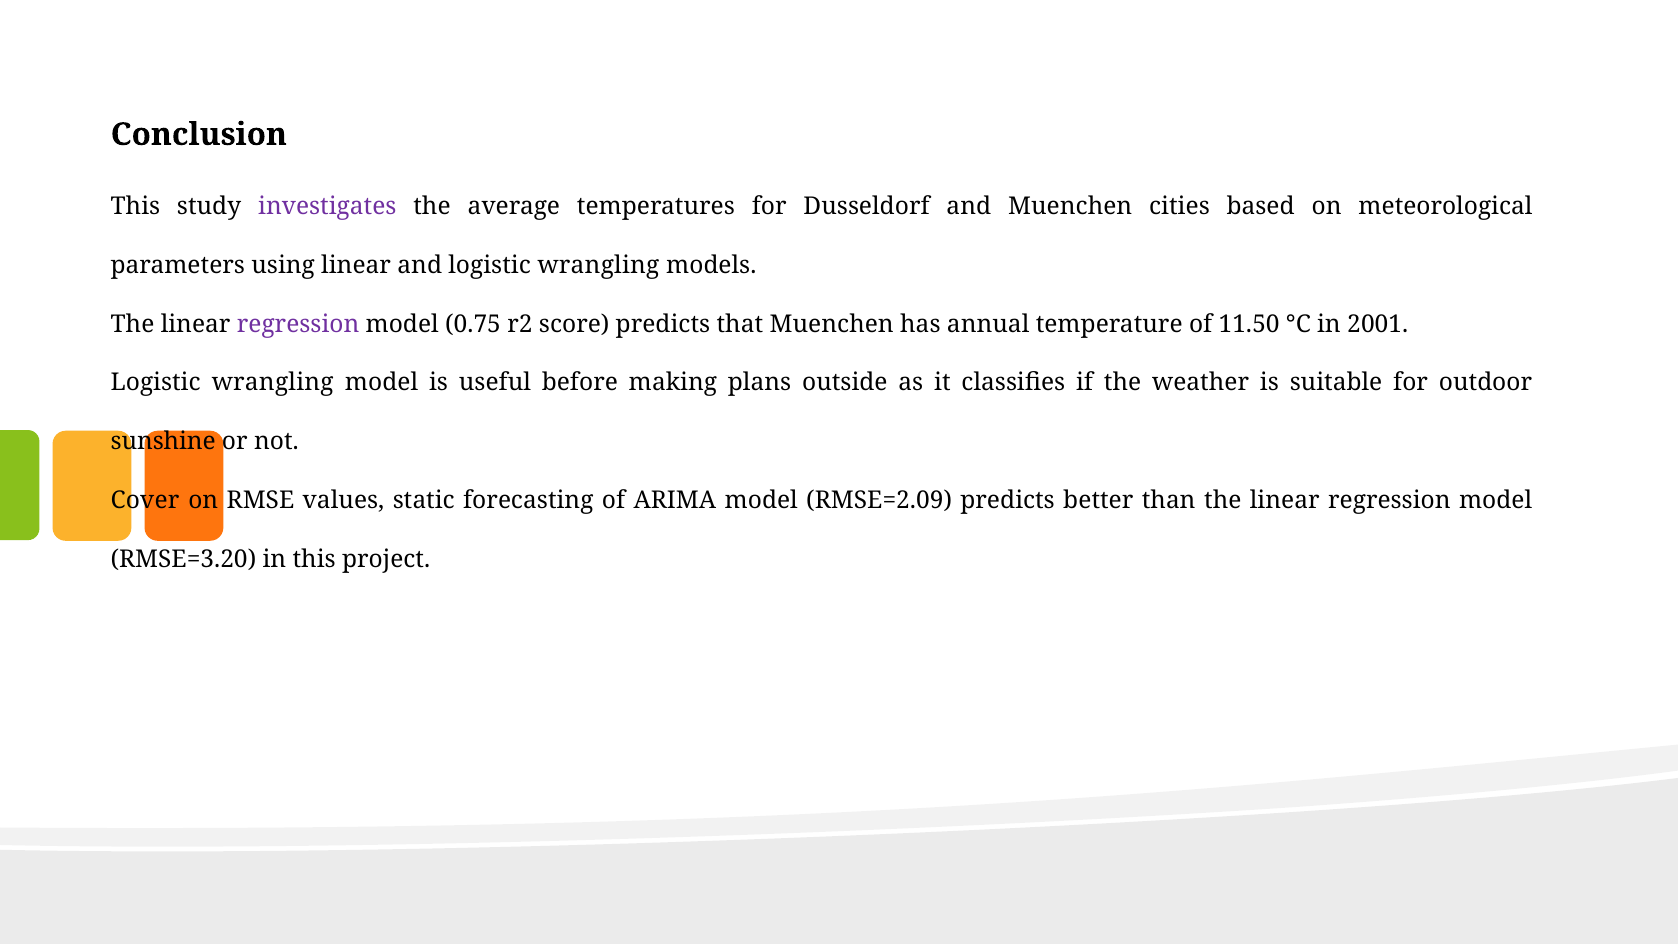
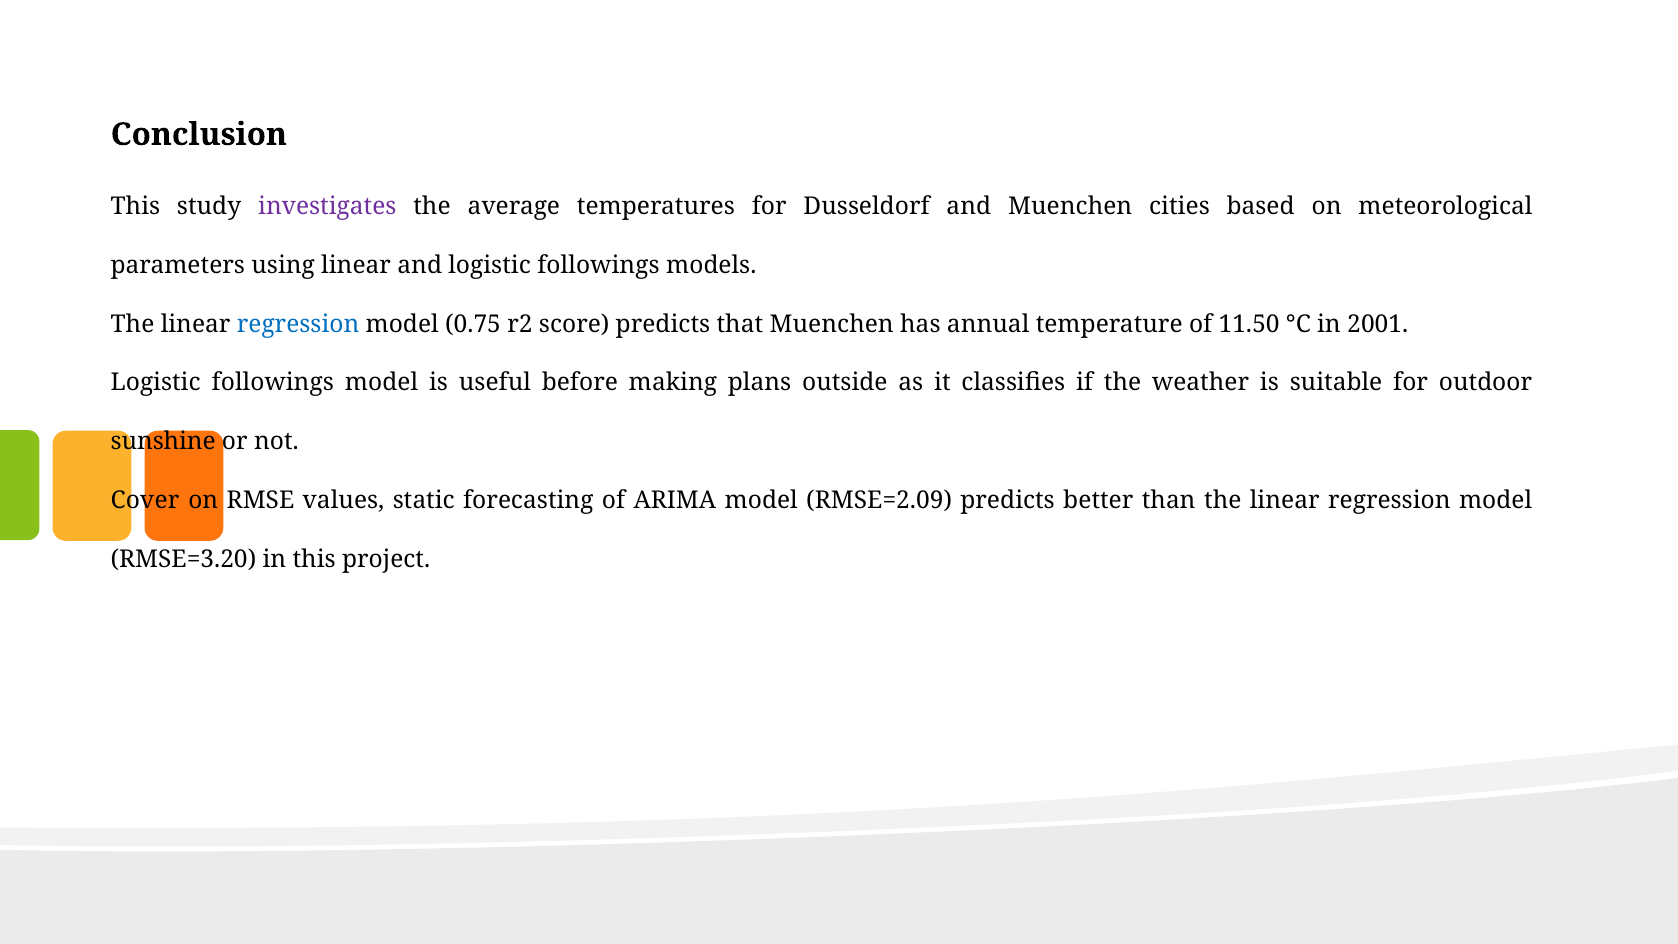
and logistic wrangling: wrangling -> followings (599, 265)
regression colour: purple -> blue (298, 324)
wrangling: wrangling -> followings (273, 383)
